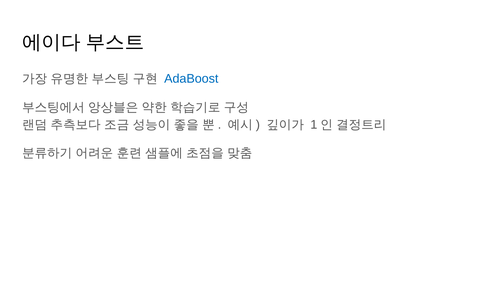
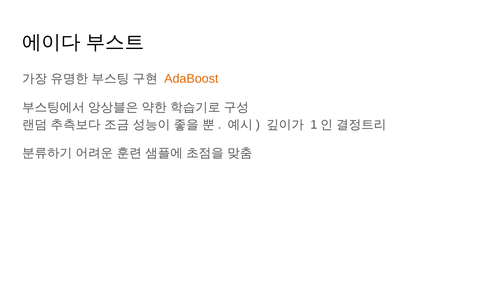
AdaBoost colour: blue -> orange (191, 79)
